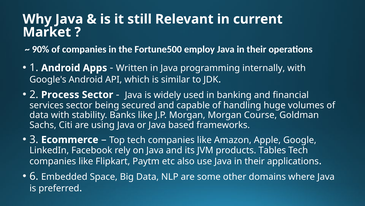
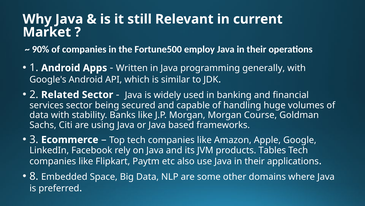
internally: internally -> generally (264, 68)
Process: Process -> Related (60, 94)
6: 6 -> 8 (34, 176)
